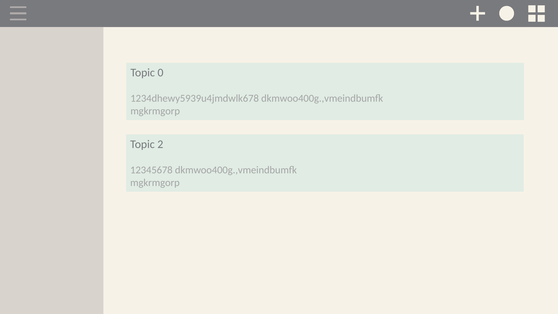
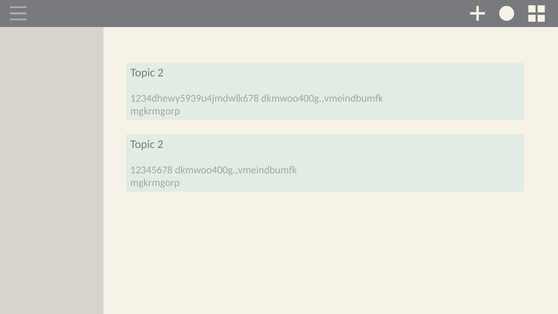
0: 0 -> 2 (160, 73)
